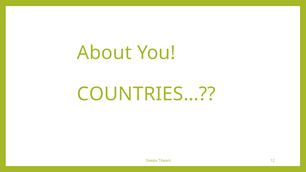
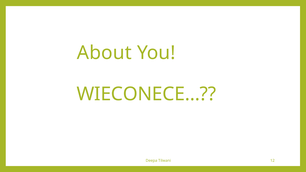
COUNTRIES…: COUNTRIES… -> WIECONECE… (146, 94)
